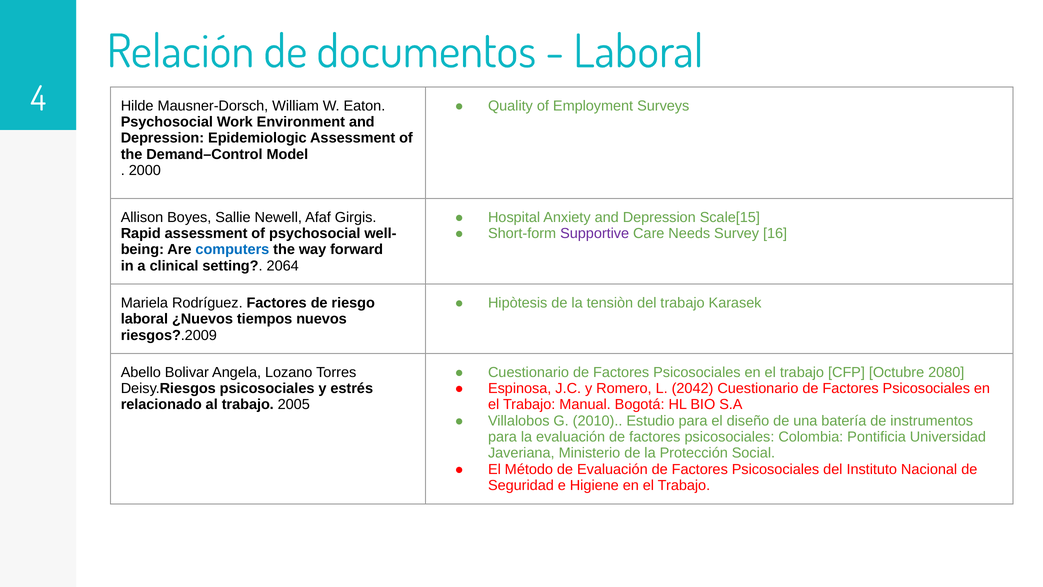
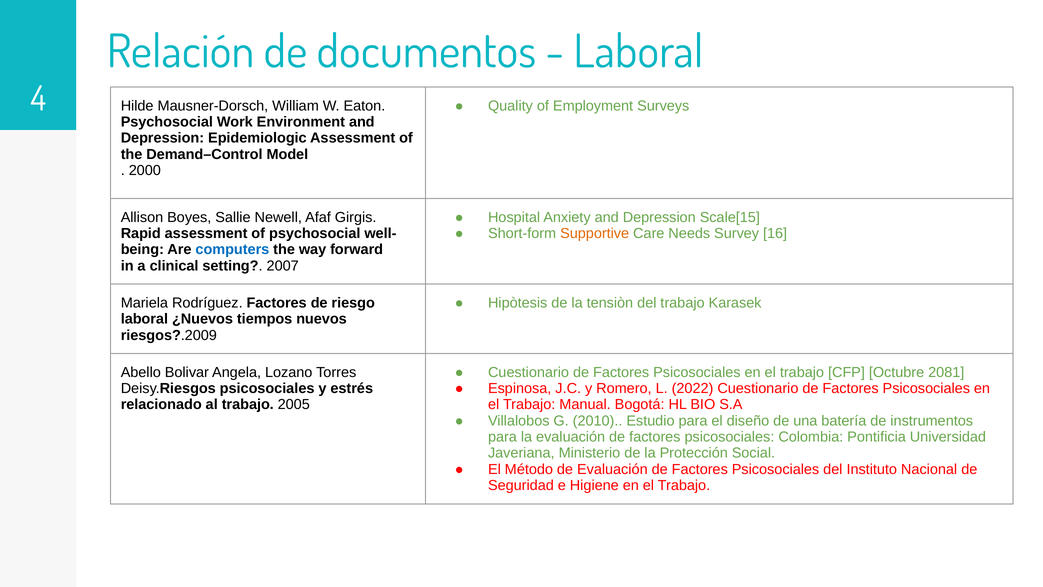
Supportive colour: purple -> orange (595, 233)
2064: 2064 -> 2007 (283, 266)
2080: 2080 -> 2081 (946, 372)
2042: 2042 -> 2022 (693, 388)
